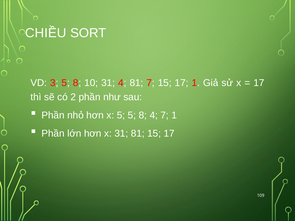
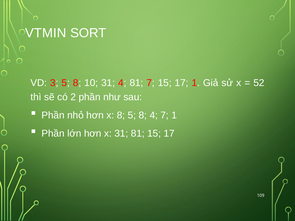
CHIỀU: CHIỀU -> VTMIN (46, 33)
17: 17 -> 52 (259, 83)
x 5: 5 -> 8 (121, 115)
